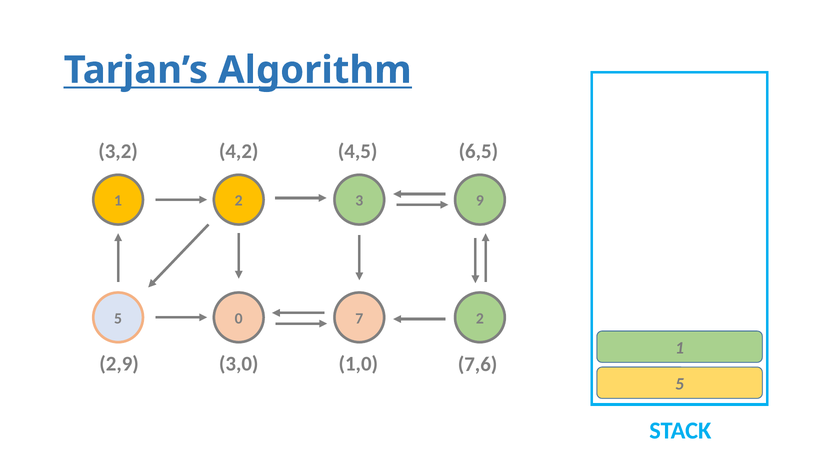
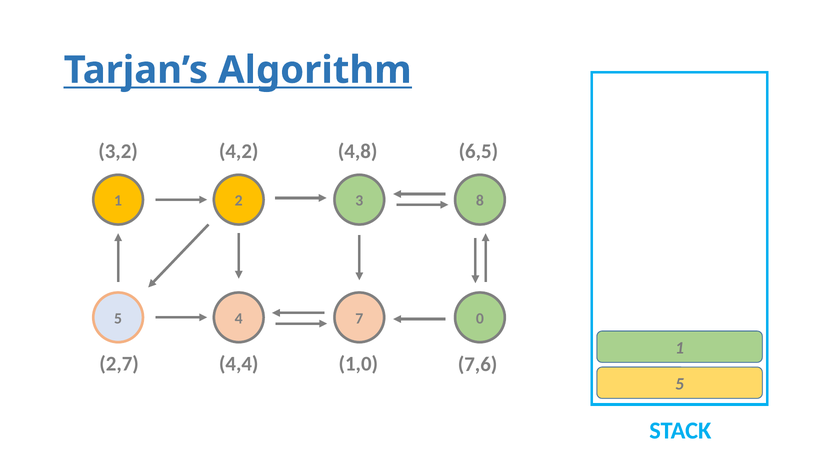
4,5: 4,5 -> 4,8 (358, 151)
9: 9 -> 8 (480, 201)
0: 0 -> 4 (239, 319)
7 2: 2 -> 0 (480, 319)
2,9: 2,9 -> 2,7 (119, 364)
3,0: 3,0 -> 4,4 (239, 364)
